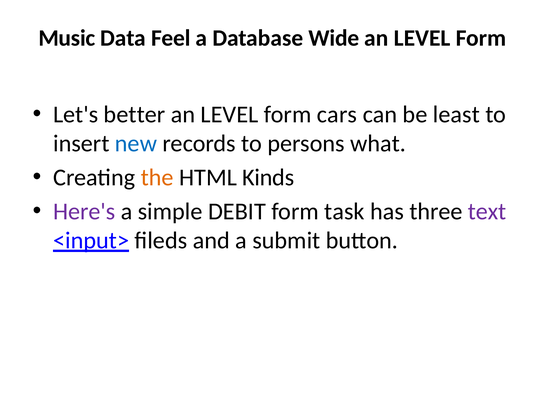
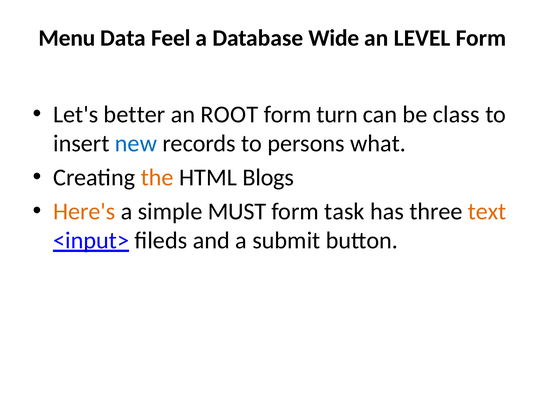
Music: Music -> Menu (67, 38)
LEVEL: LEVEL -> ROOT (229, 114)
cars: cars -> turn (337, 114)
least: least -> class (456, 114)
Kinds: Kinds -> Blogs (268, 177)
Here's colour: purple -> orange (84, 211)
DEBIT: DEBIT -> MUST (237, 211)
text colour: purple -> orange (487, 211)
